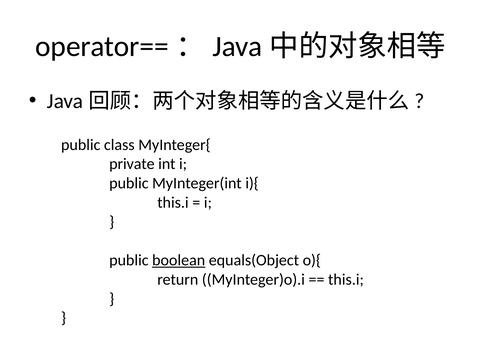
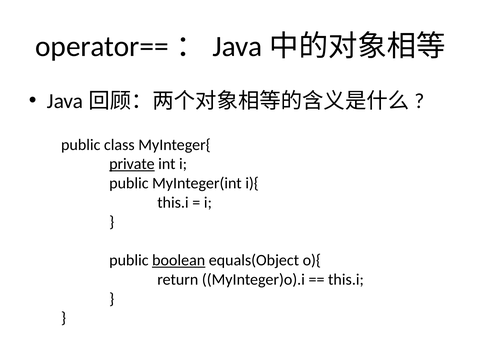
private underline: none -> present (132, 164)
